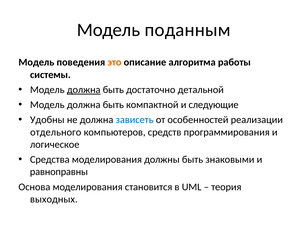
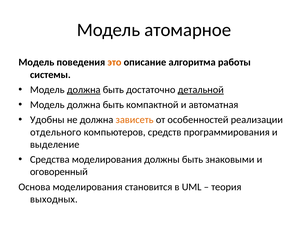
поданным: поданным -> атомарное (188, 30)
детальной underline: none -> present (201, 90)
следующие: следующие -> автоматная (214, 105)
зависеть colour: blue -> orange (135, 120)
логическое: логическое -> выделение (55, 144)
равноправны: равноправны -> оговоренный (59, 172)
